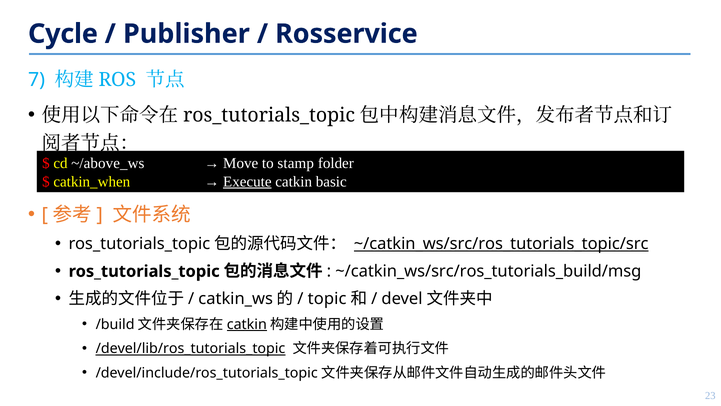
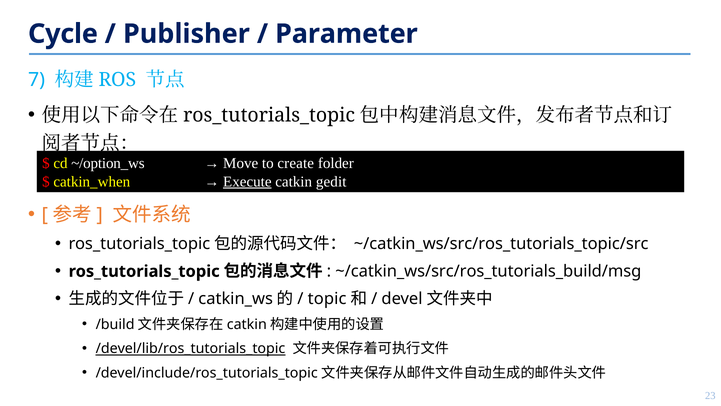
Rosservice: Rosservice -> Parameter (346, 34)
~/above_ws: ~/above_ws -> ~/option_ws (108, 163)
stamp: stamp -> create (296, 163)
basic: basic -> gedit (331, 181)
~/catkin_ws/src/ros_tutorials_topic/src underline: present -> none (501, 244)
catkin underline: present -> none (247, 324)
